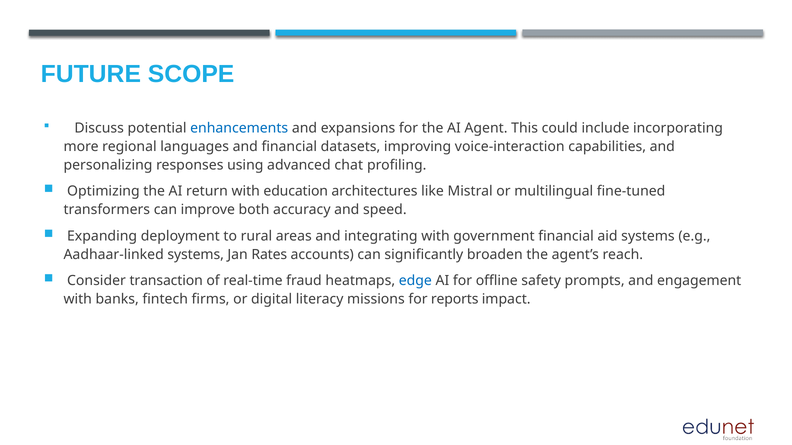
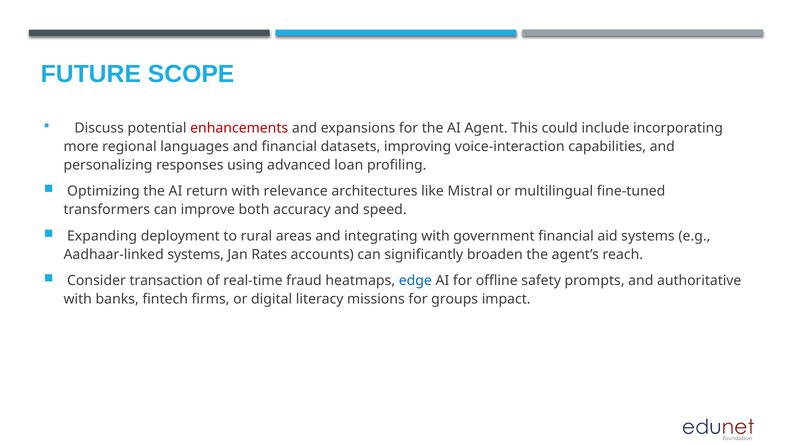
enhancements colour: blue -> red (239, 128)
chat: chat -> loan (349, 165)
education: education -> relevance (296, 191)
engagement: engagement -> authoritative (699, 281)
reports: reports -> groups (455, 300)
